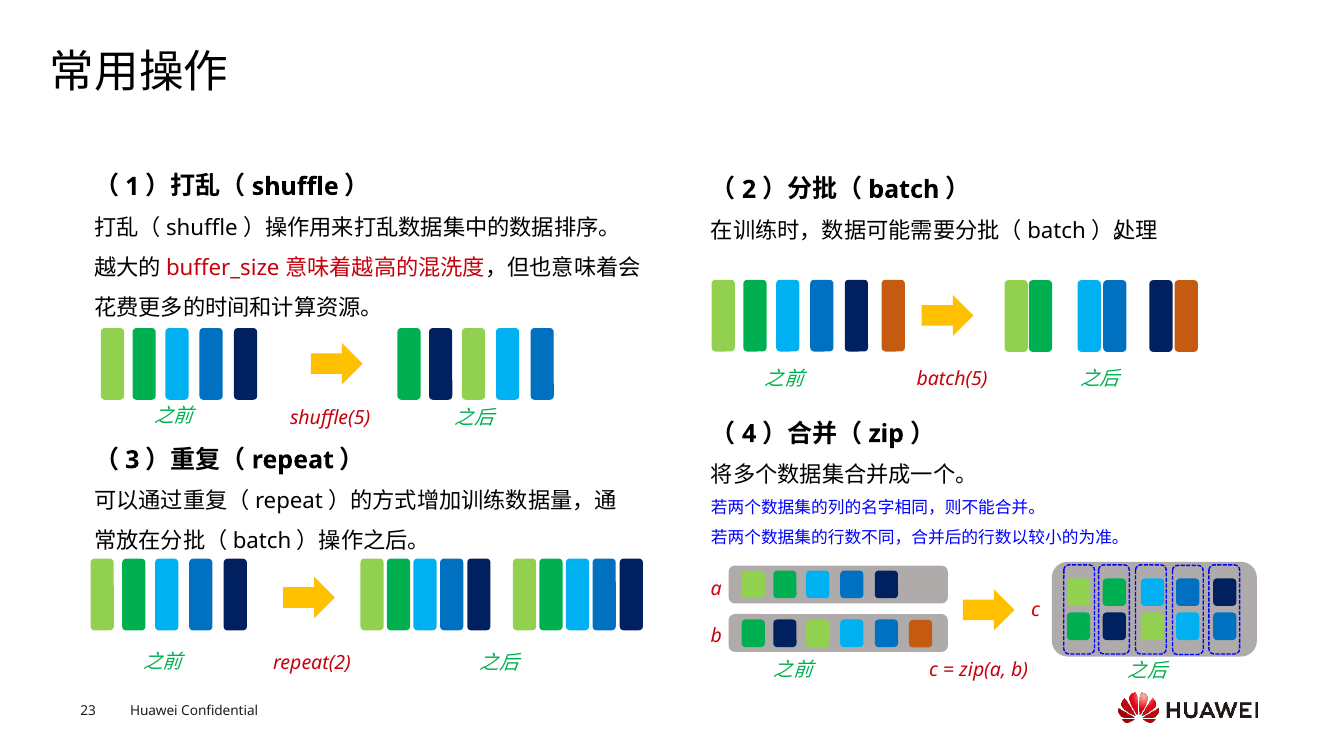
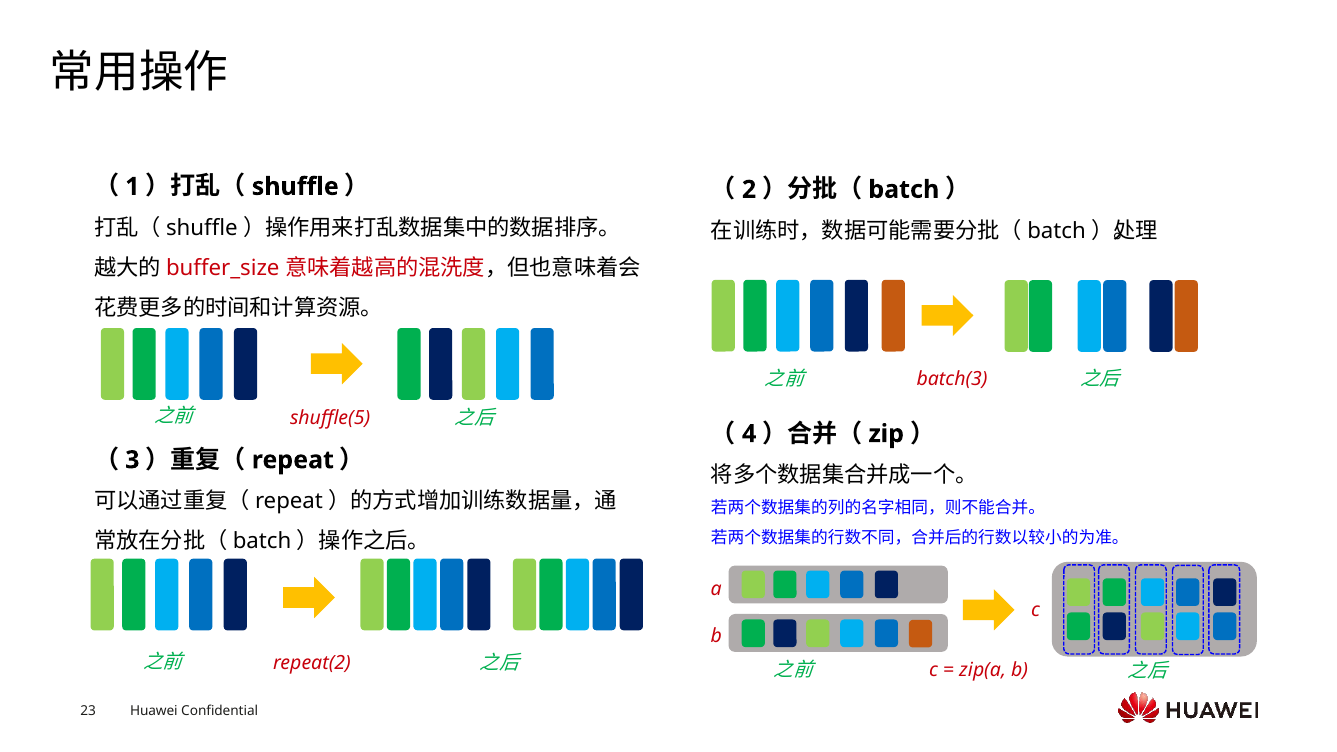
batch(5: batch(5 -> batch(3 (952, 379)
